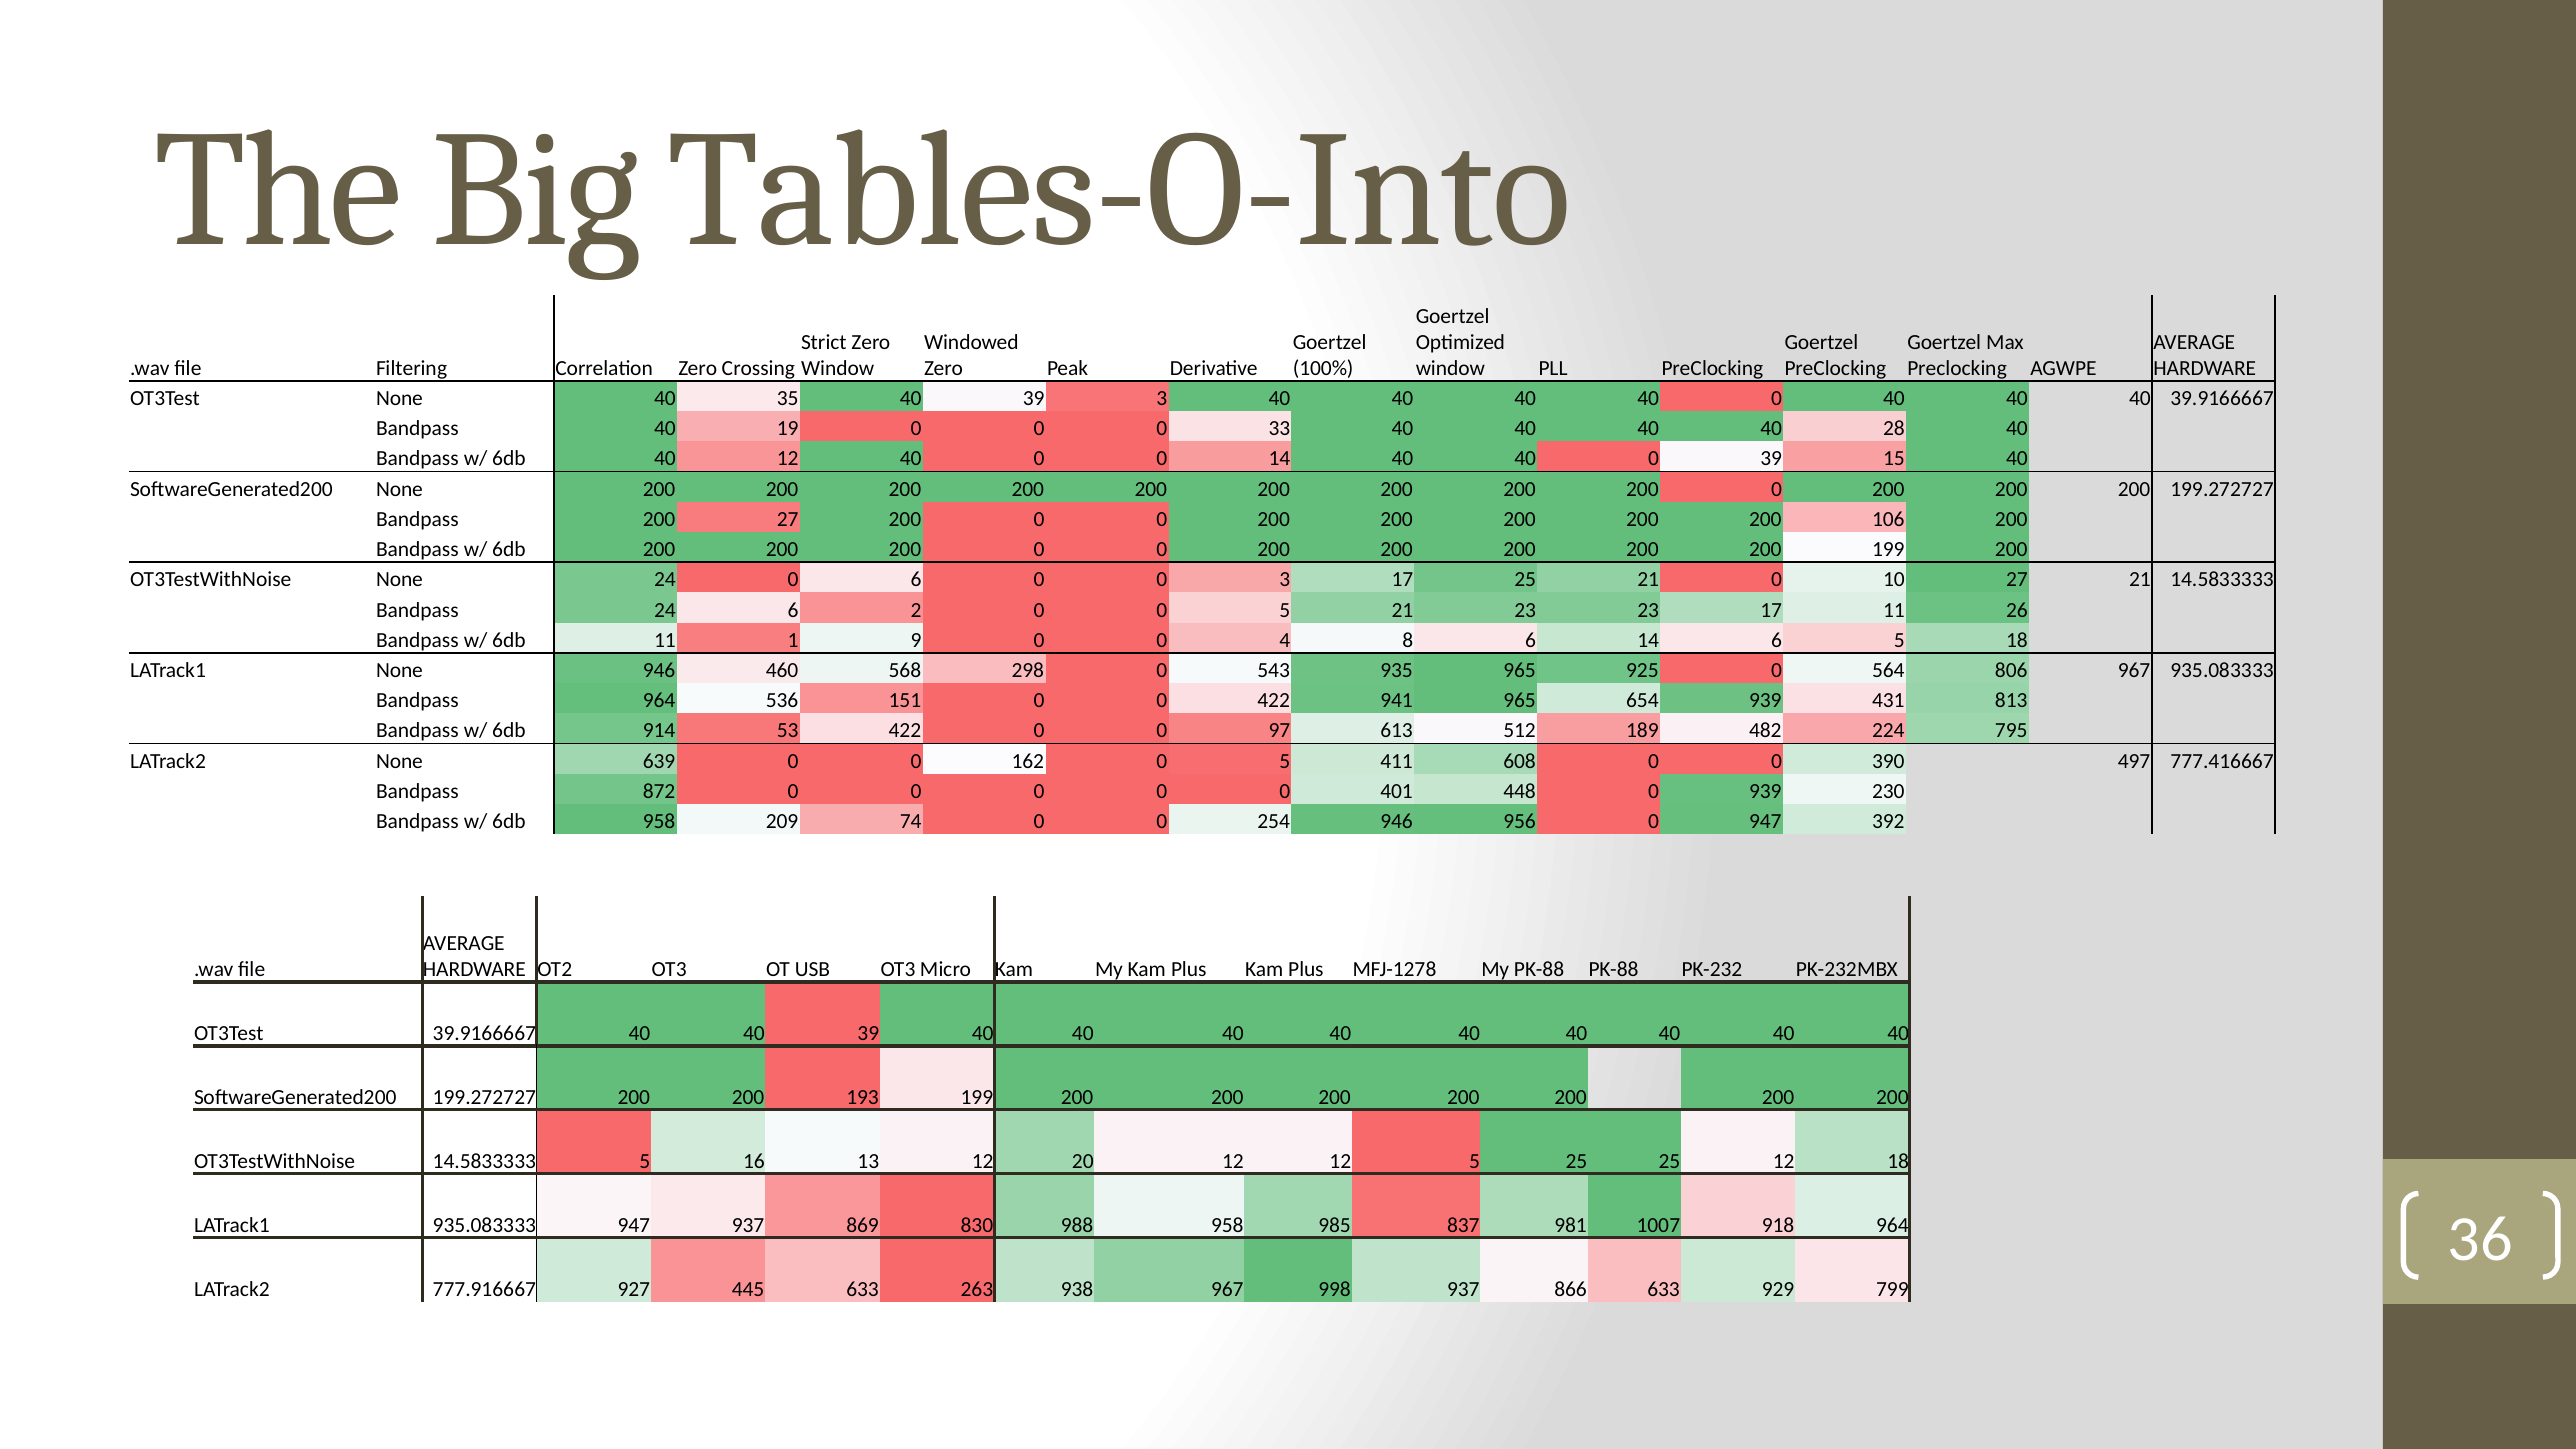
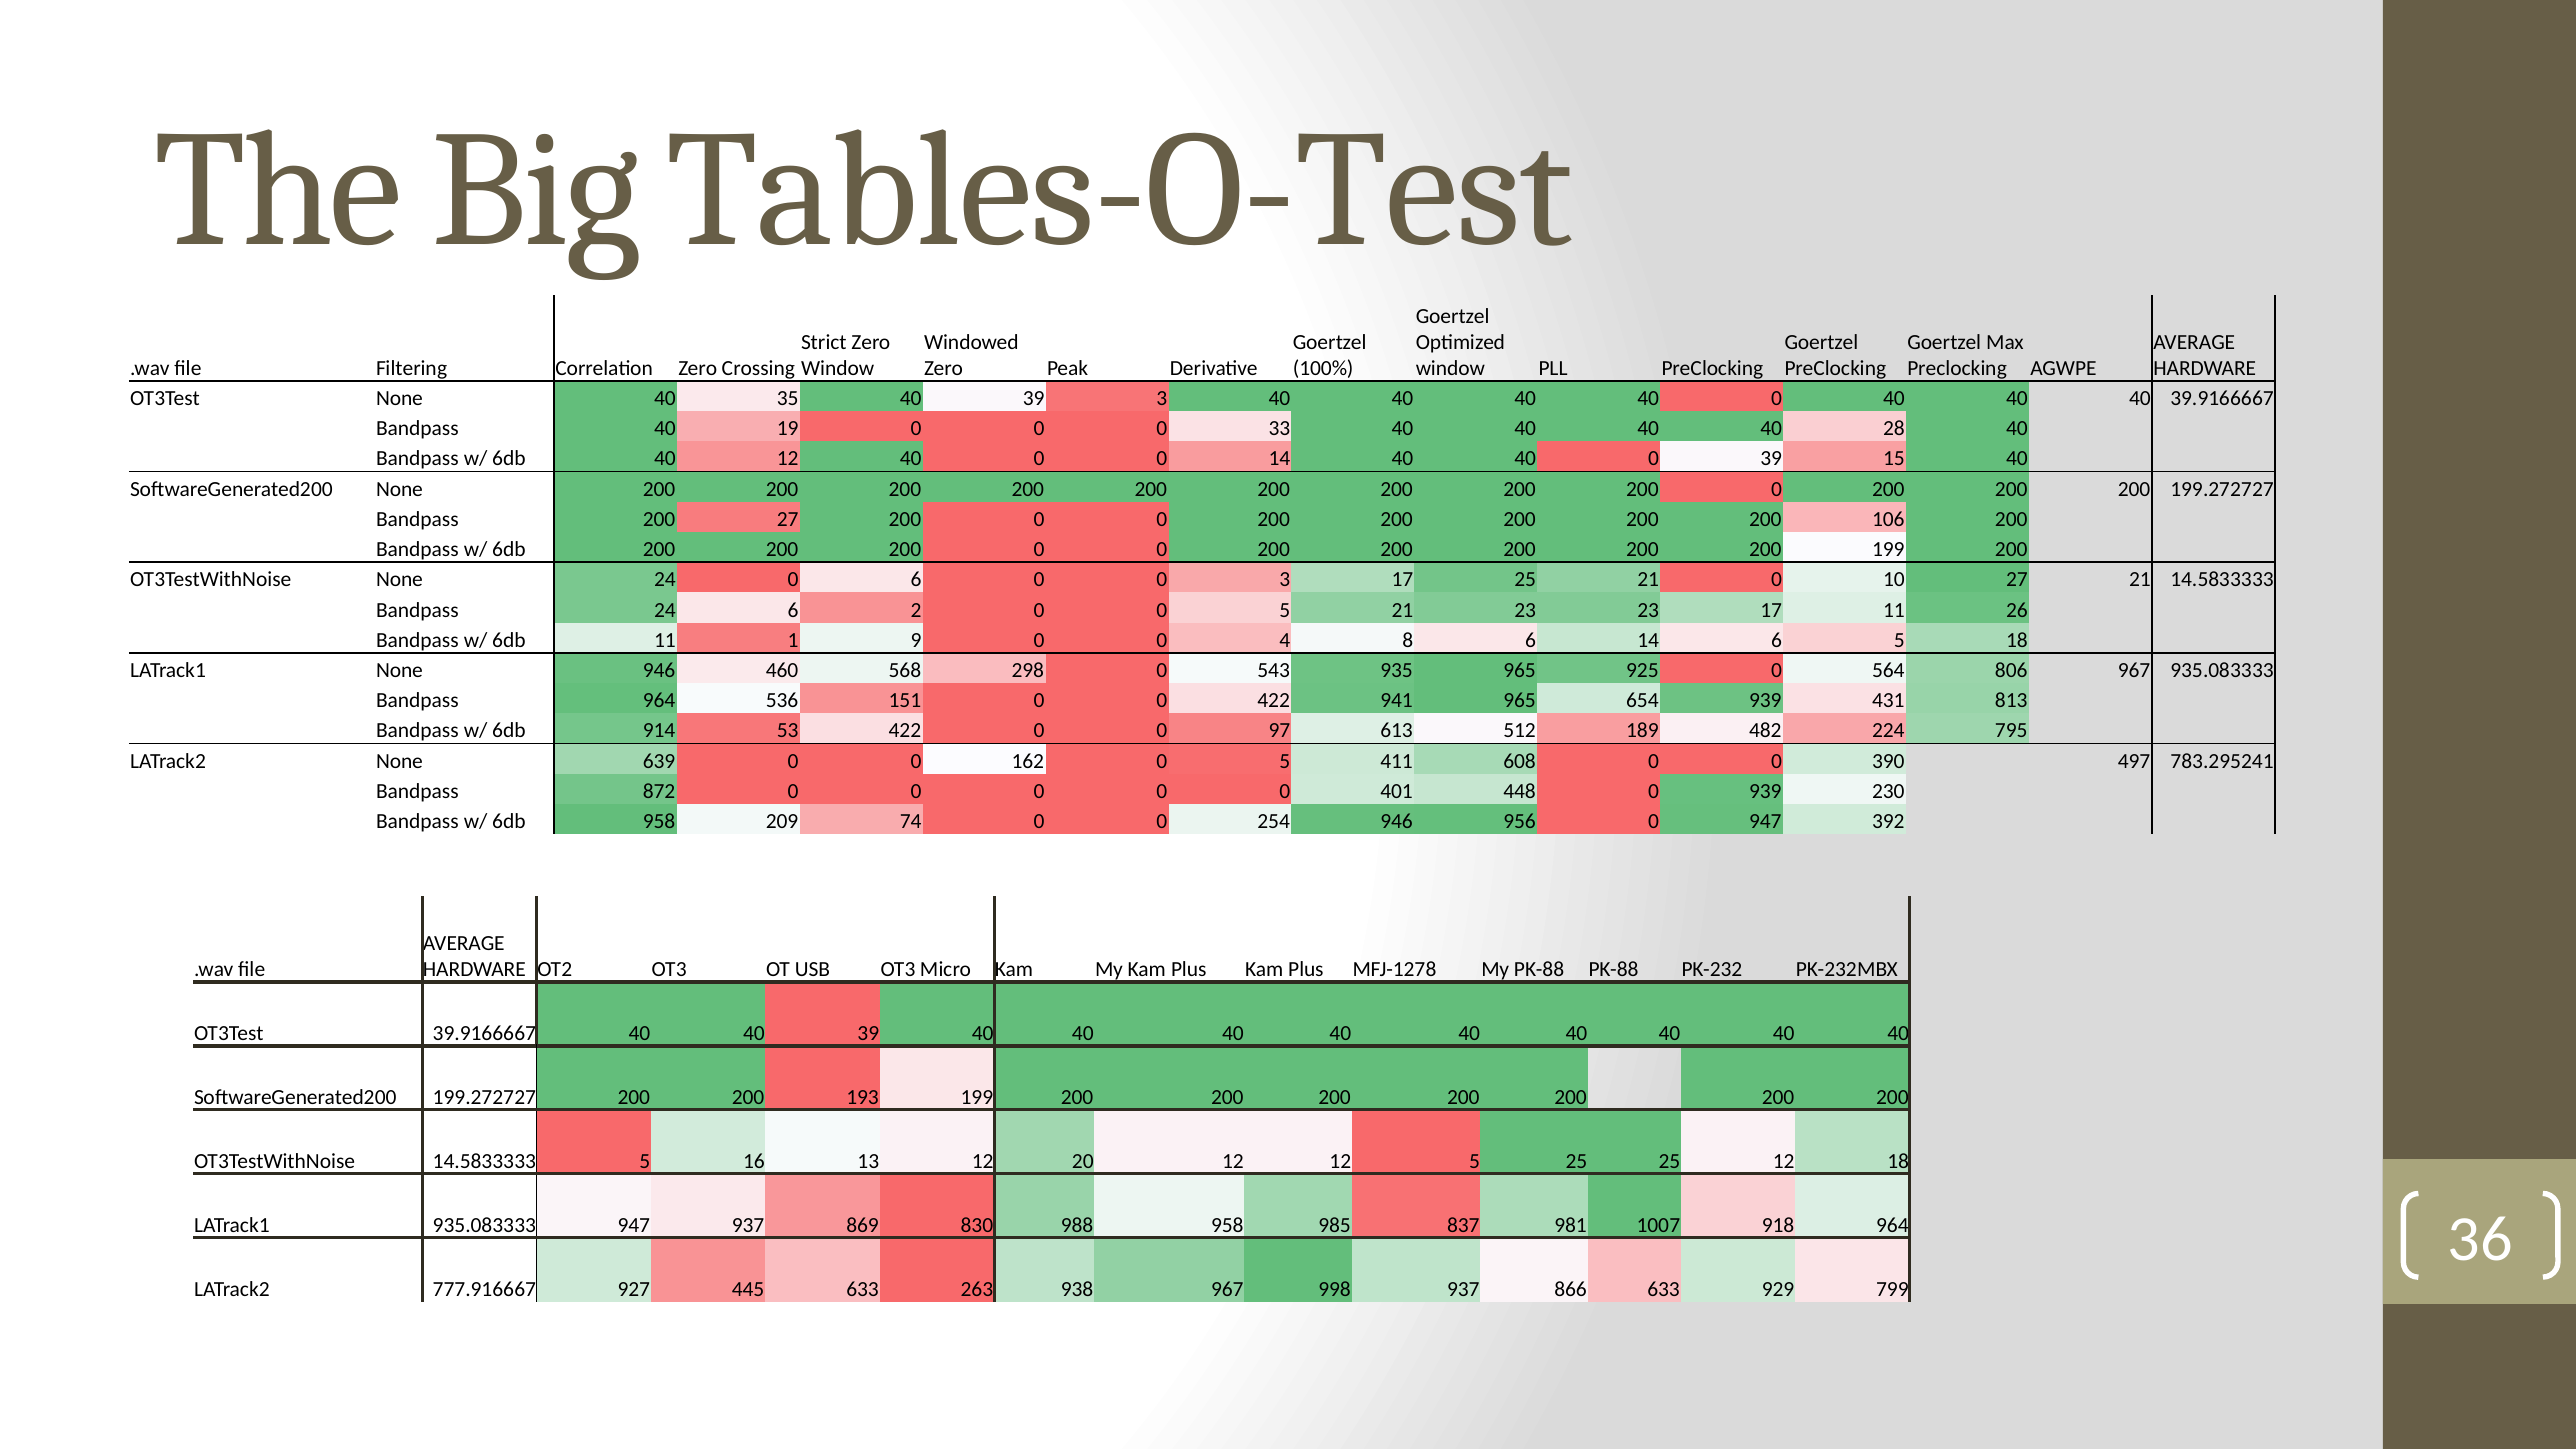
Tables-O-Into: Tables-O-Into -> Tables-O-Test (1120, 190)
777.416667: 777.416667 -> 783.295241 (2222, 761)
